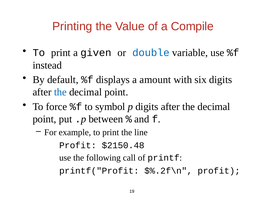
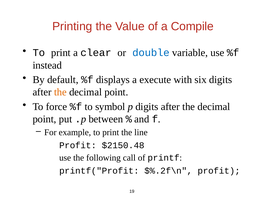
given: given -> clear (96, 53)
amount: amount -> execute (155, 80)
the colour: blue -> orange (60, 92)
